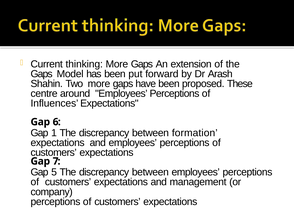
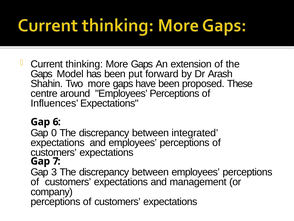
1: 1 -> 0 (54, 133)
formation: formation -> integrated (195, 133)
5: 5 -> 3 (54, 172)
